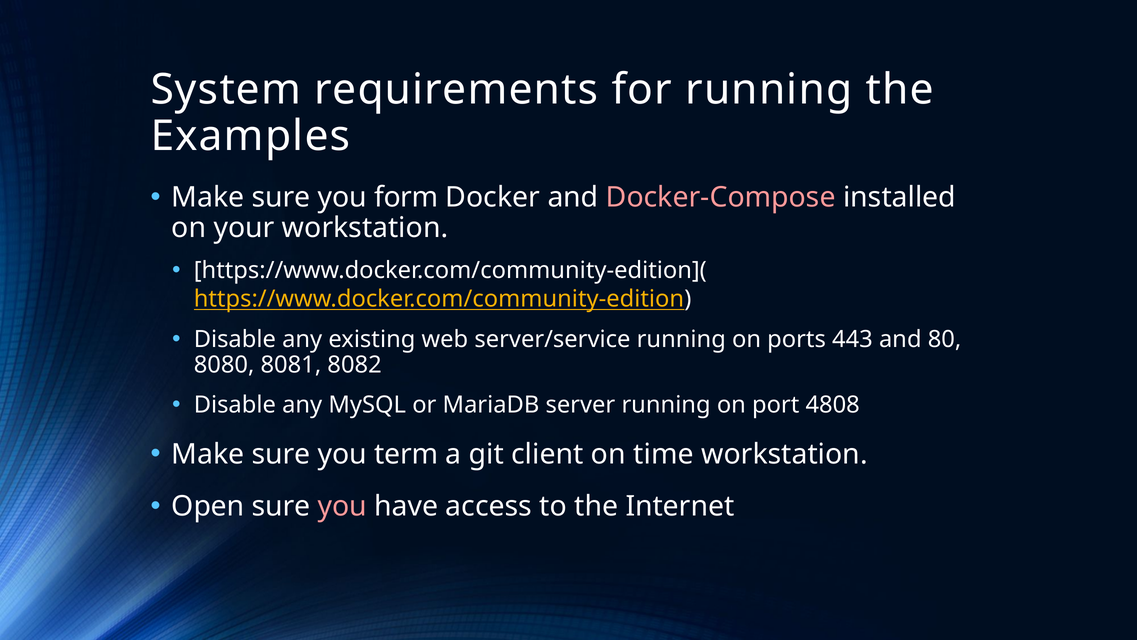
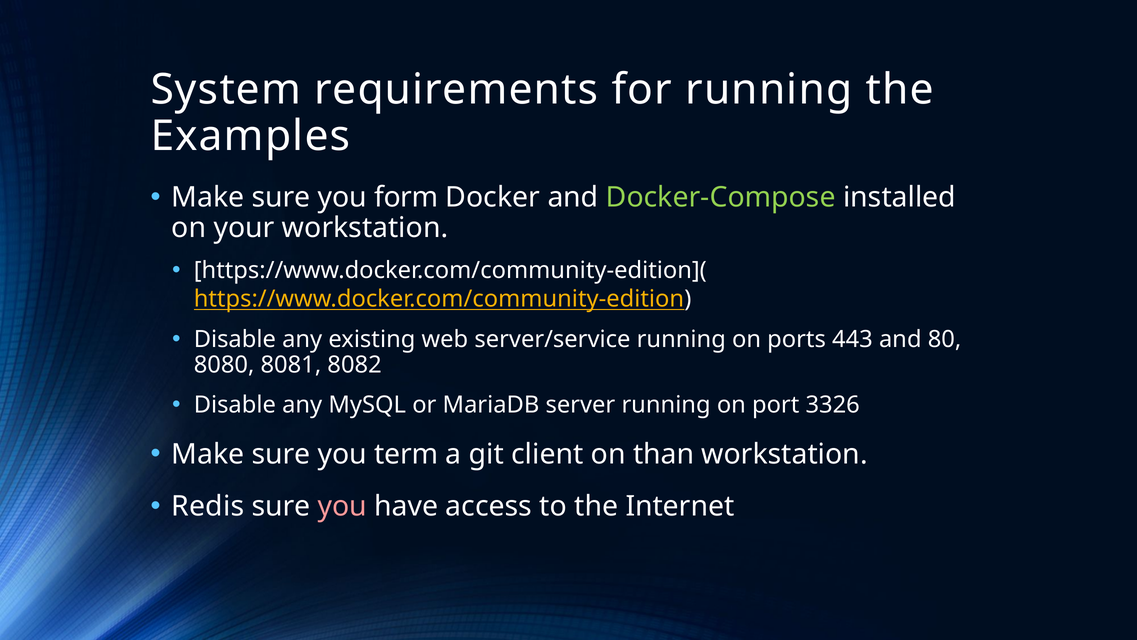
Docker-Compose colour: pink -> light green (721, 197)
4808: 4808 -> 3326 (833, 405)
time: time -> than (664, 454)
Open: Open -> Redis (208, 506)
